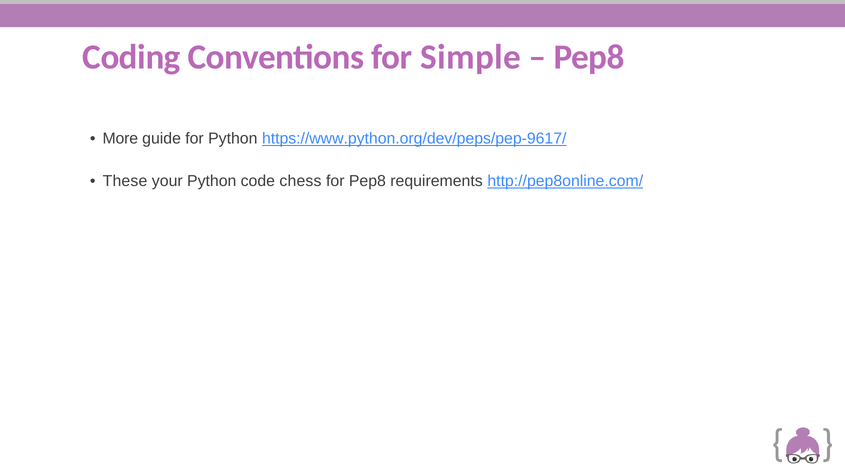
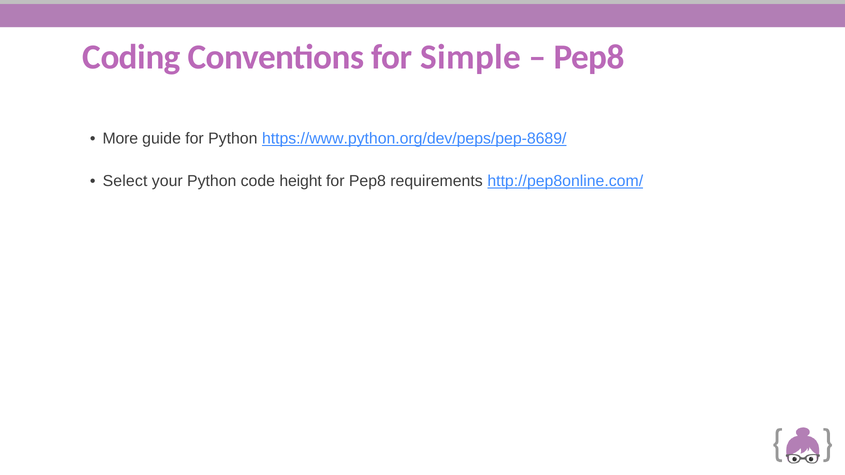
https://www.python.org/dev/peps/pep-9617/: https://www.python.org/dev/peps/pep-9617/ -> https://www.python.org/dev/peps/pep-8689/ (414, 139)
These: These -> Select (125, 181)
chess: chess -> height (301, 181)
